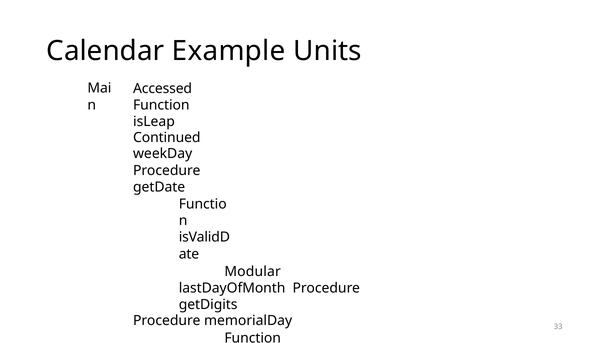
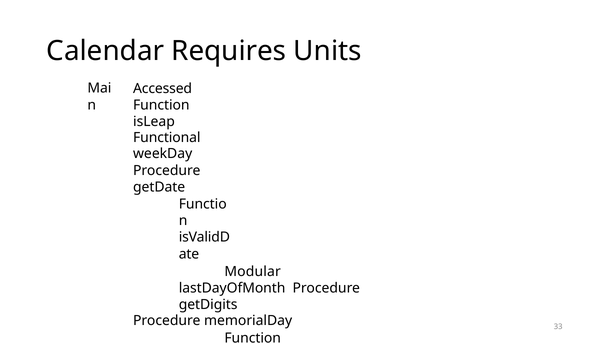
Example: Example -> Requires (229, 51)
Continued: Continued -> Functional (167, 138)
